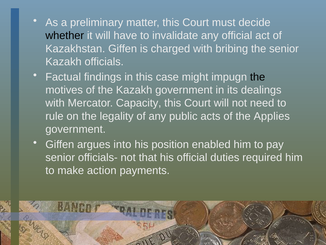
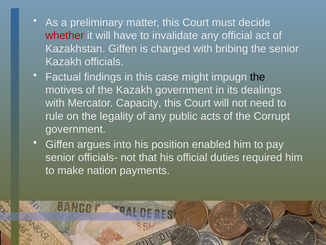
whether colour: black -> red (65, 36)
Applies: Applies -> Corrupt (272, 116)
action: action -> nation (102, 170)
